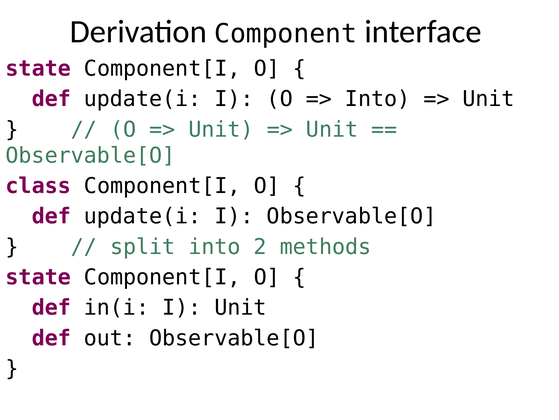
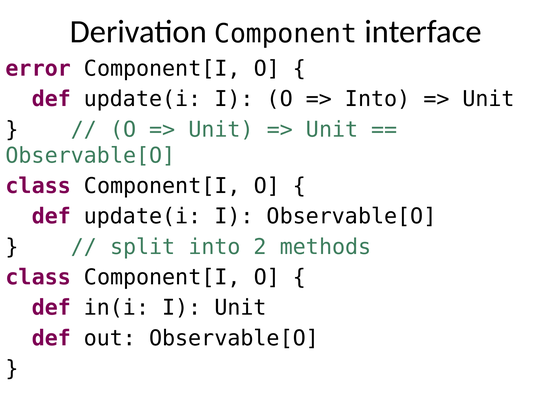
state: state -> error (38, 68)
state: state -> class (38, 277)
